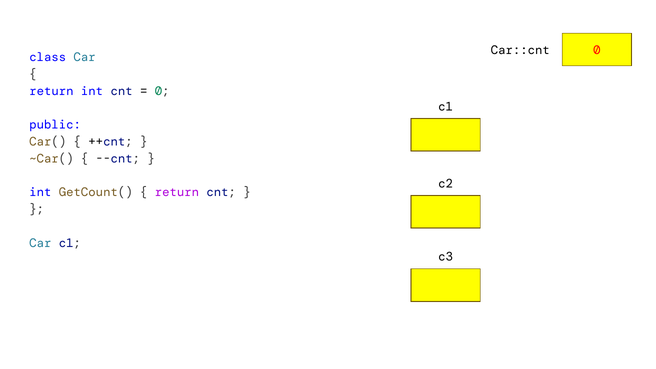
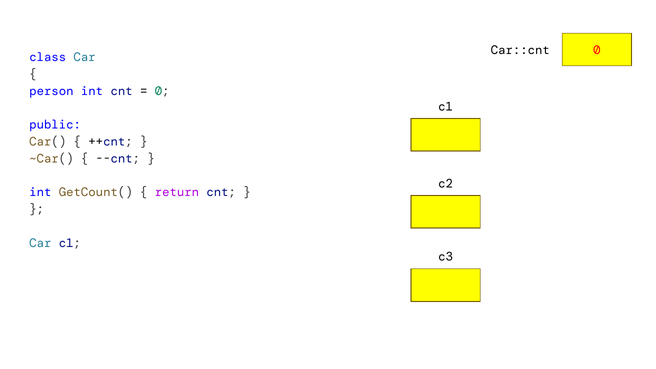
return: return -> person (51, 91)
